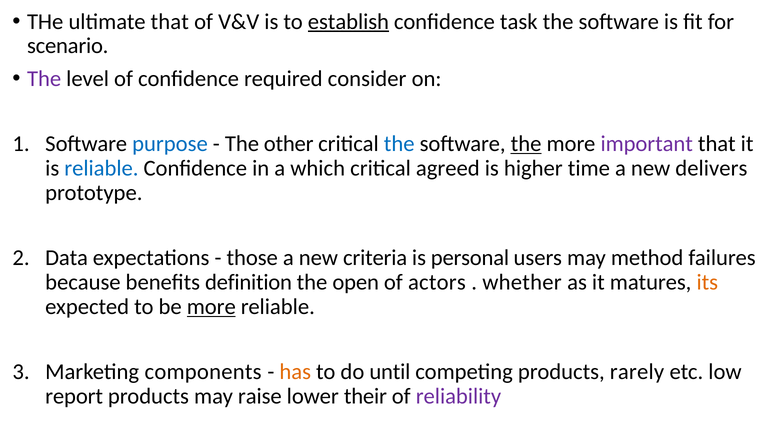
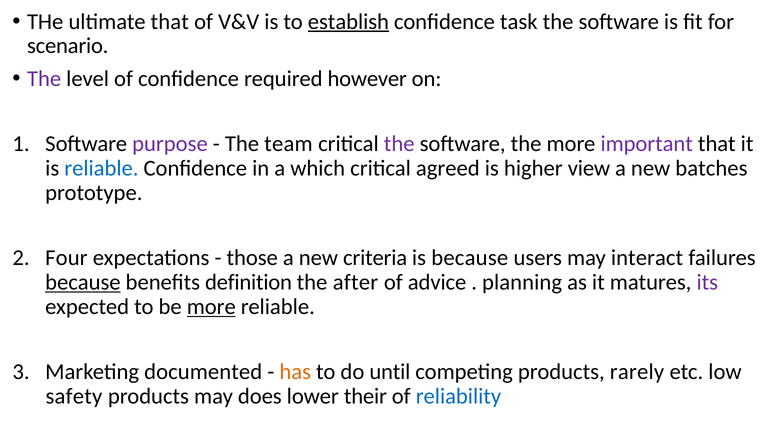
consider: consider -> however (367, 79)
purpose colour: blue -> purple (170, 144)
other: other -> team (288, 144)
the colour: blue -> purple (399, 144)
the underline: present -> none (526, 144)
time: time -> view (589, 168)
delivers: delivers -> batches (711, 168)
Data: Data -> Four (66, 258)
is personal: personal -> because (470, 258)
method: method -> interact (647, 258)
because underline: none -> present (83, 282)
open: open -> after (355, 282)
actors: actors -> advice (437, 282)
whether: whether -> planning (522, 282)
its colour: orange -> purple (707, 282)
components: components -> documented (203, 372)
report: report -> safety (74, 396)
raise: raise -> does (260, 396)
reliability colour: purple -> blue (458, 396)
